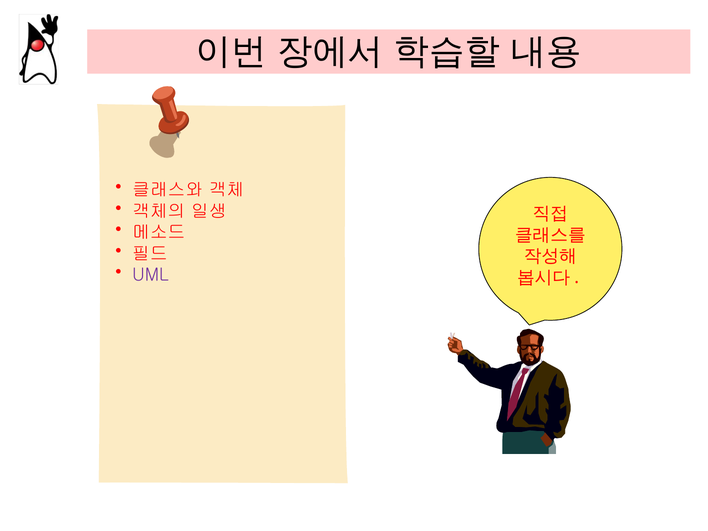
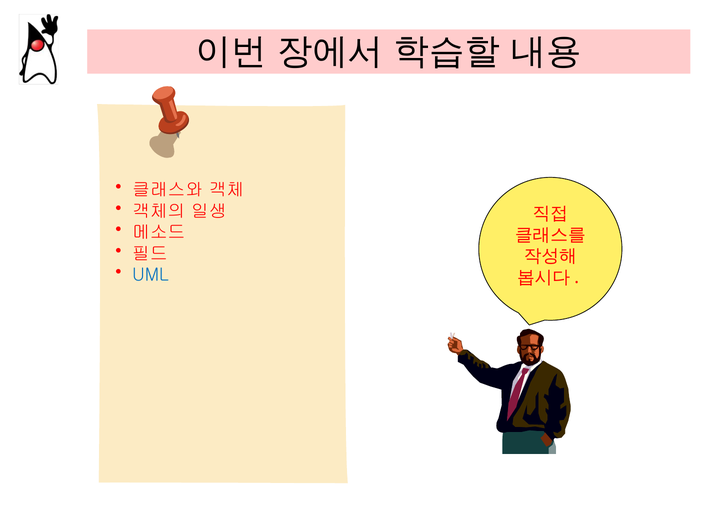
UML colour: purple -> blue (150, 275)
